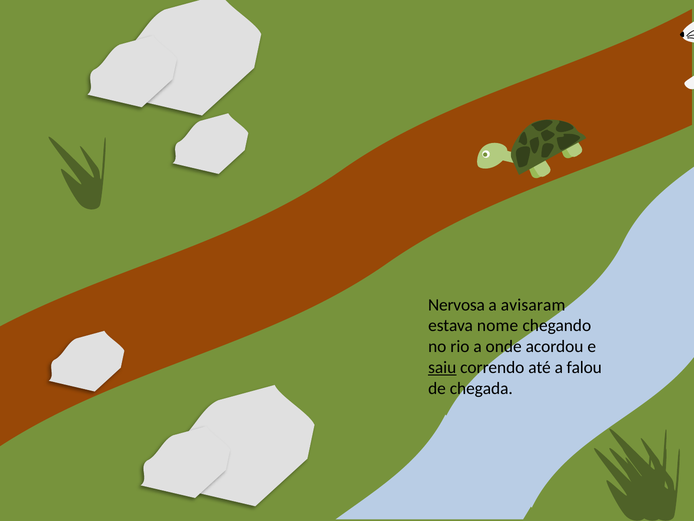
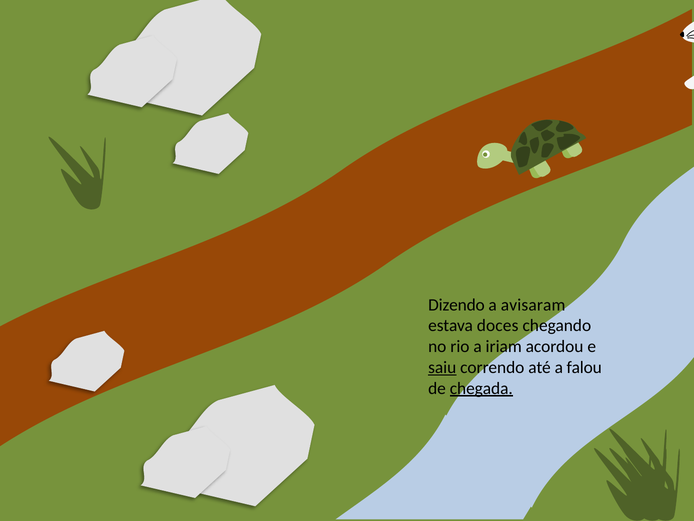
Nervosa: Nervosa -> Dizendo (456, 305)
nome: nome -> doces (498, 325)
onde: onde -> iriam (504, 346)
chegada underline: none -> present (481, 388)
